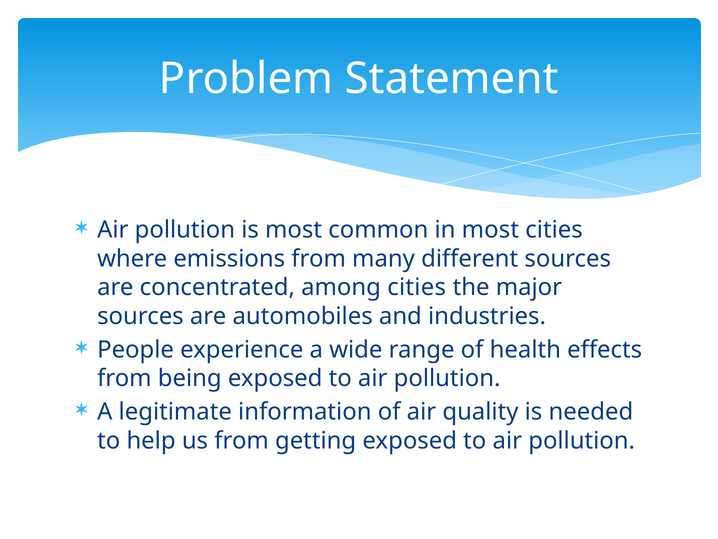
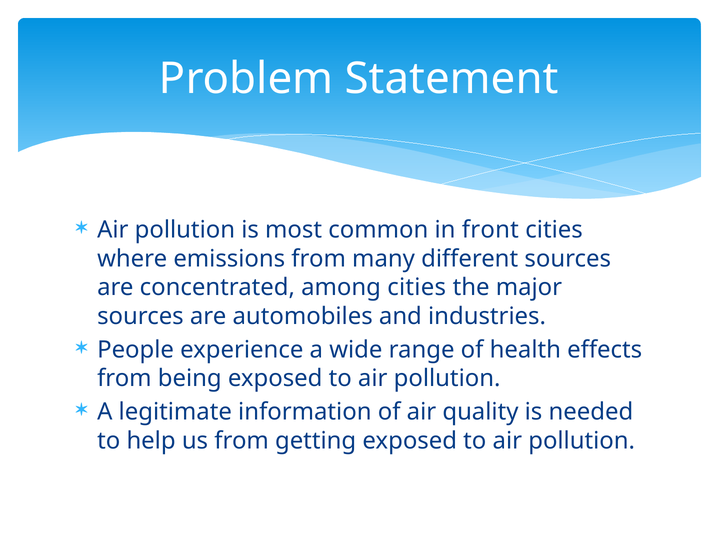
in most: most -> front (490, 230)
